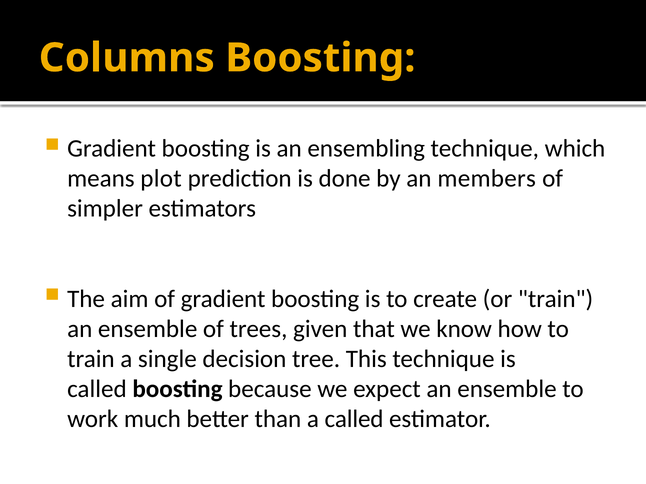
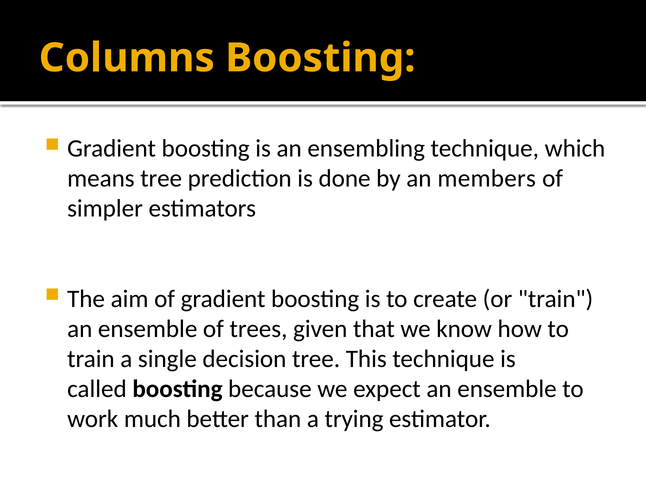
means plot: plot -> tree (161, 179)
a called: called -> trying (354, 419)
